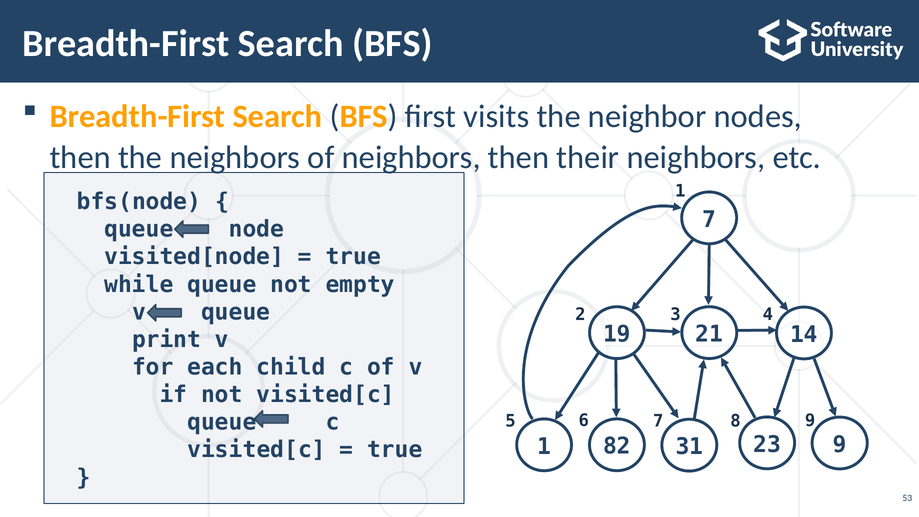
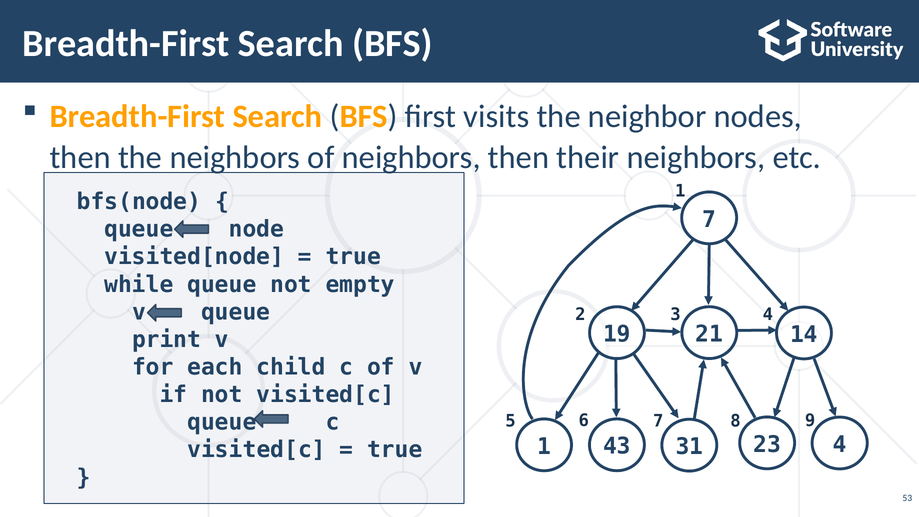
23 9: 9 -> 4 (840, 445)
82: 82 -> 43 (617, 446)
